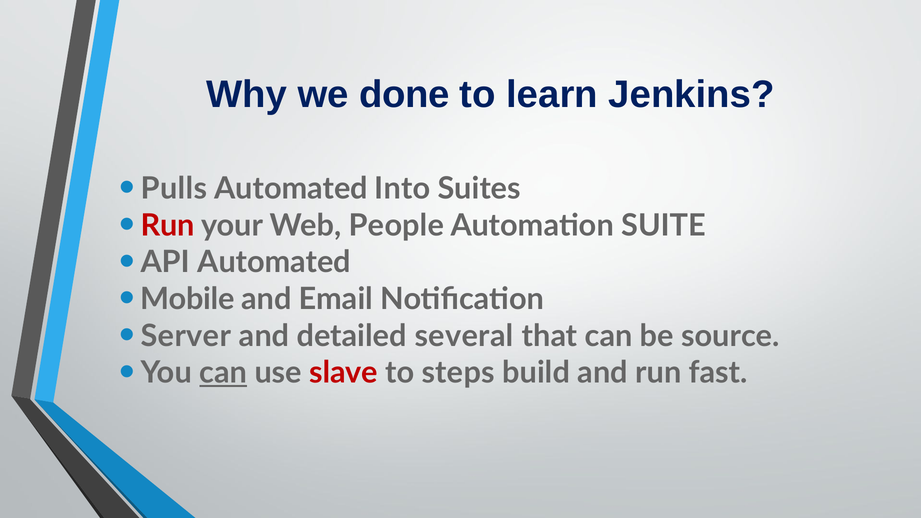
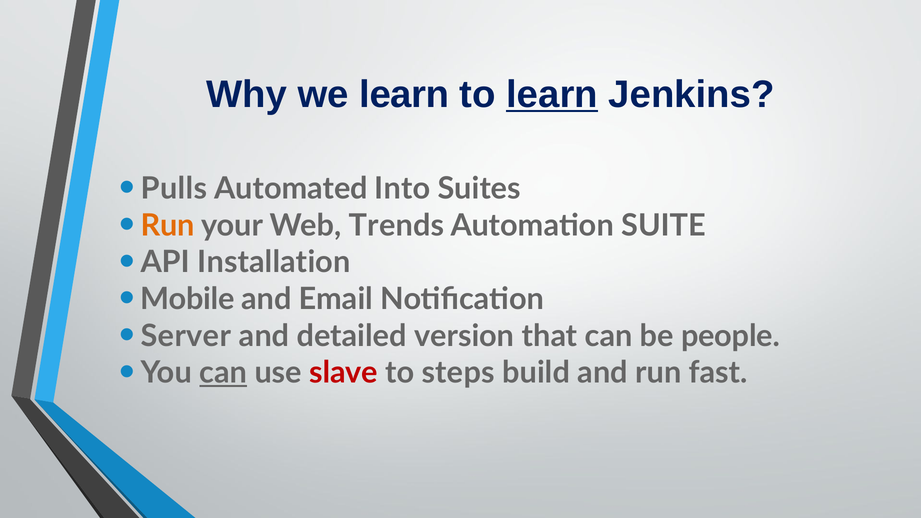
we done: done -> learn (404, 95)
learn underline: none -> present (552, 95)
Run colour: red -> orange (168, 225)
People: People -> Trends (396, 225)
API Automated: Automated -> Installation (274, 262)
several: several -> version (464, 336)
source: source -> people (730, 336)
